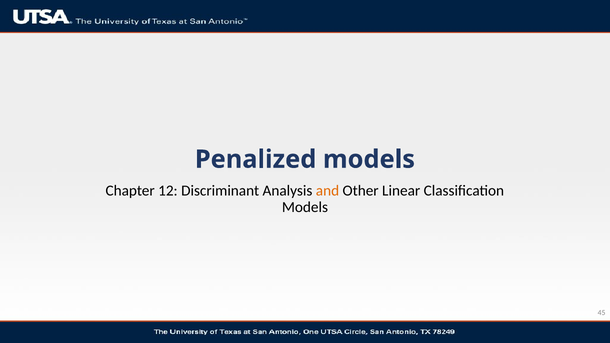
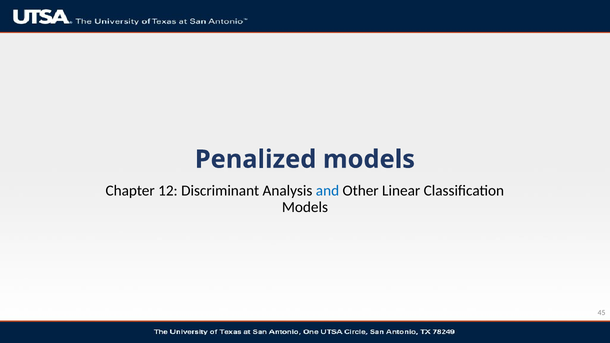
and colour: orange -> blue (327, 191)
